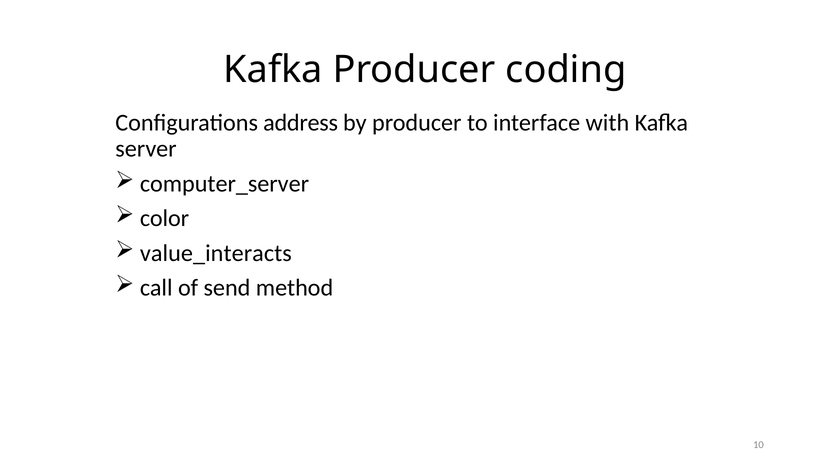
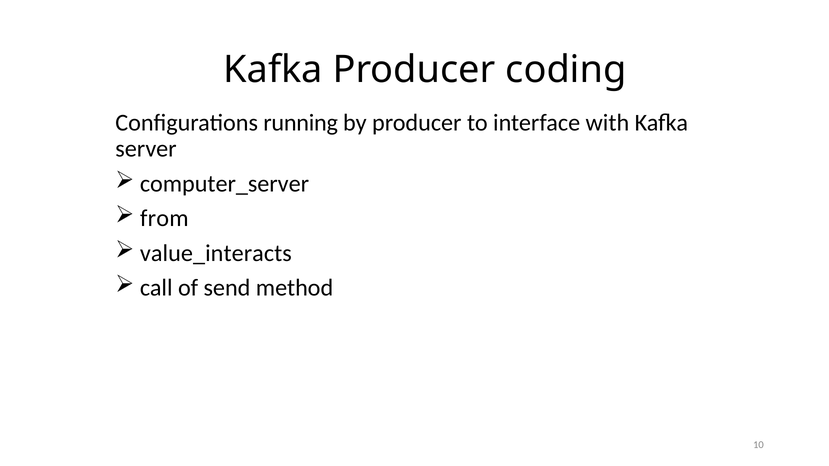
address: address -> running (301, 123)
color: color -> from (164, 219)
